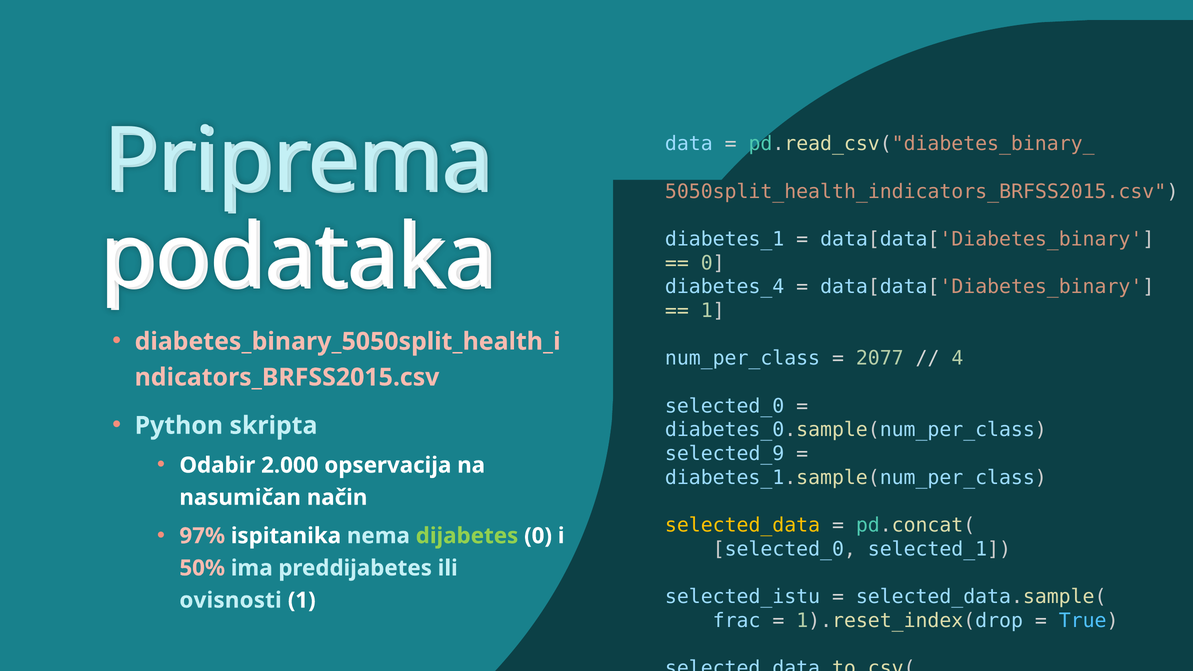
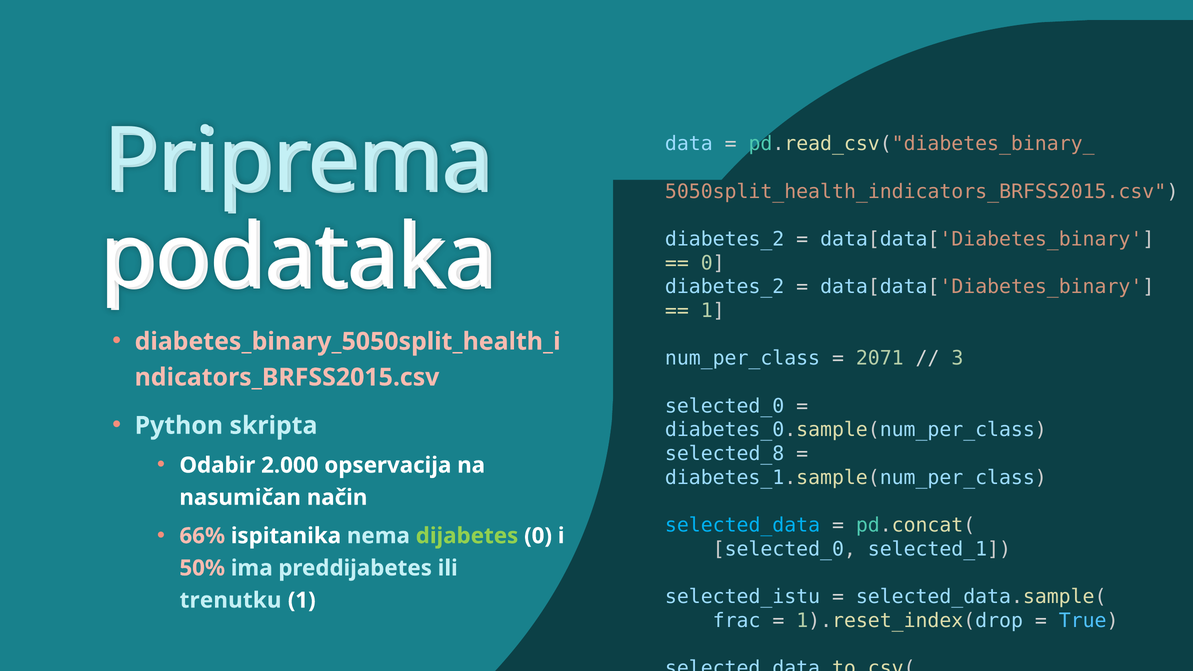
diabetes_1: diabetes_1 -> diabetes_2 (725, 239)
diabetes_4: diabetes_4 -> diabetes_2 (725, 287)
2077: 2077 -> 2071 (880, 358)
4: 4 -> 3 (957, 358)
selected_9: selected_9 -> selected_8 (725, 454)
selected_data colour: yellow -> light blue (743, 525)
97%: 97% -> 66% (202, 536)
ovisnosti: ovisnosti -> trenutku (231, 600)
